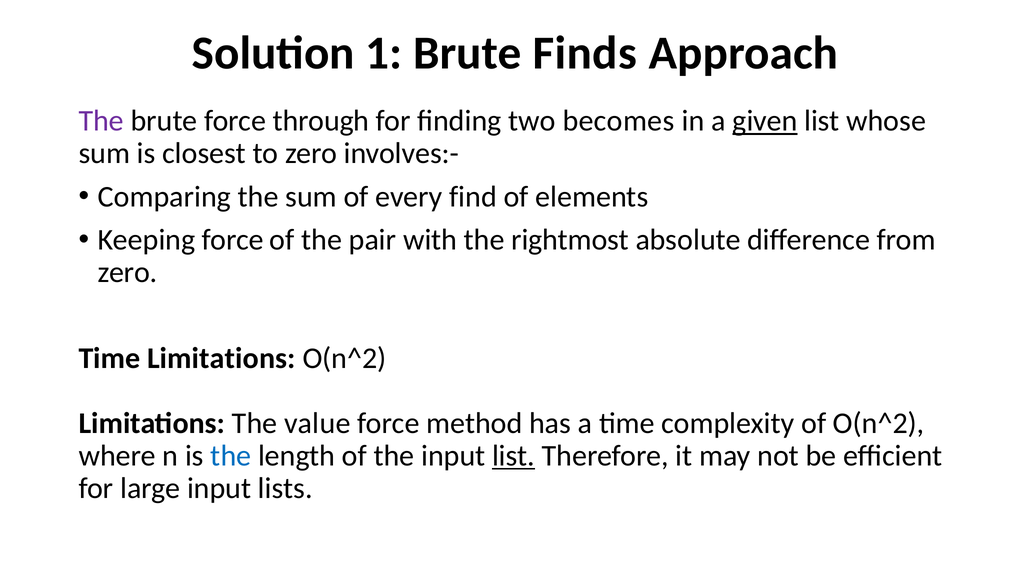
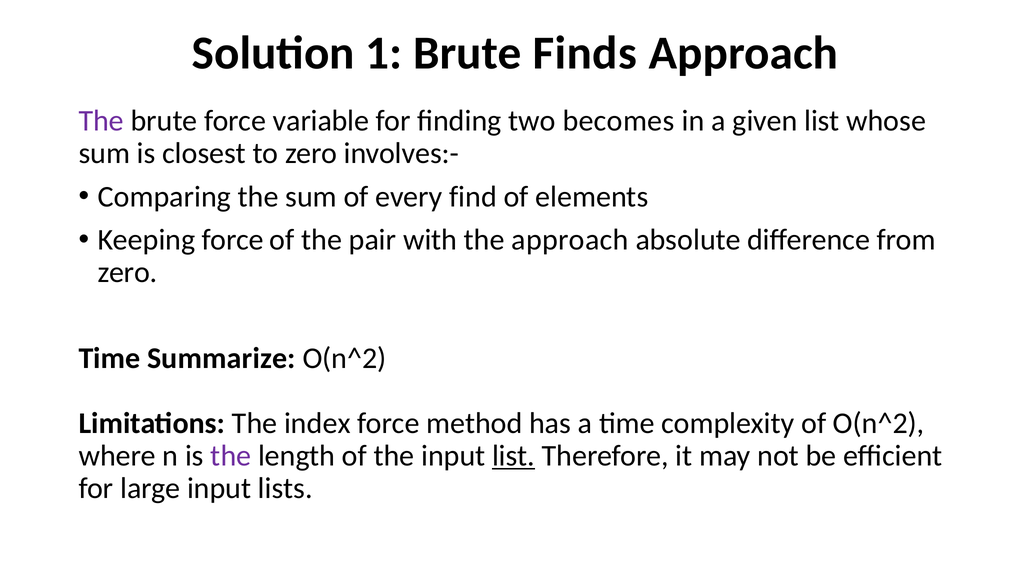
through: through -> variable (321, 121)
given underline: present -> none (765, 121)
the rightmost: rightmost -> approach (570, 240)
Time Limitations: Limitations -> Summarize (221, 358)
value: value -> index (317, 423)
the colour: blue -> purple (231, 456)
